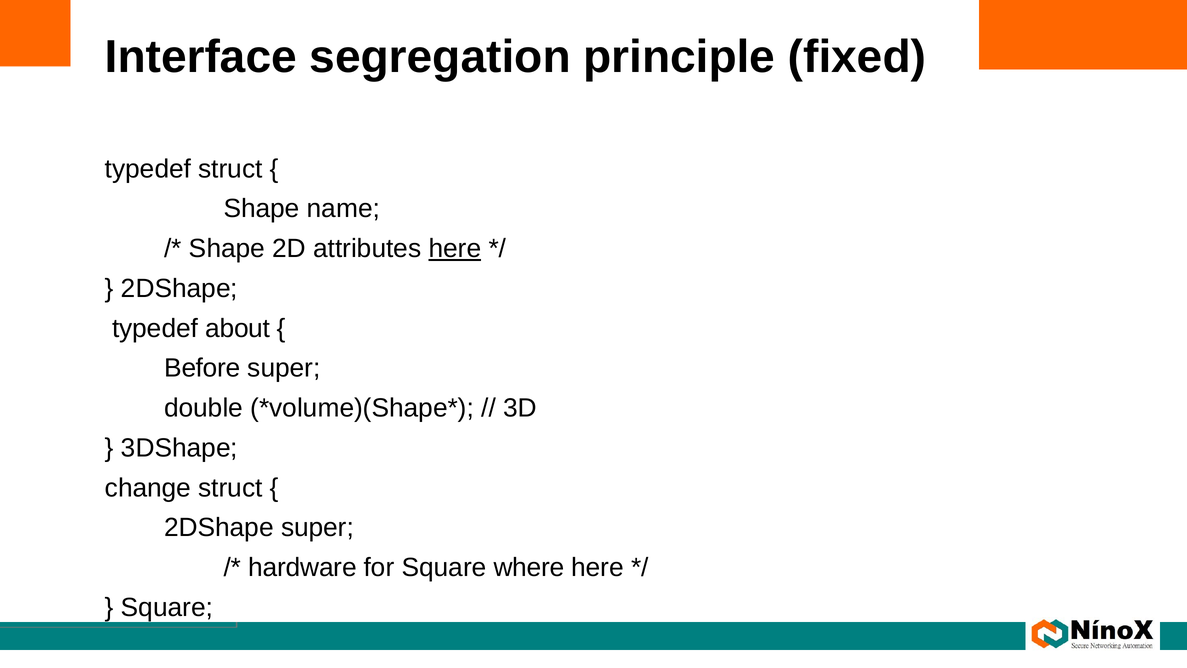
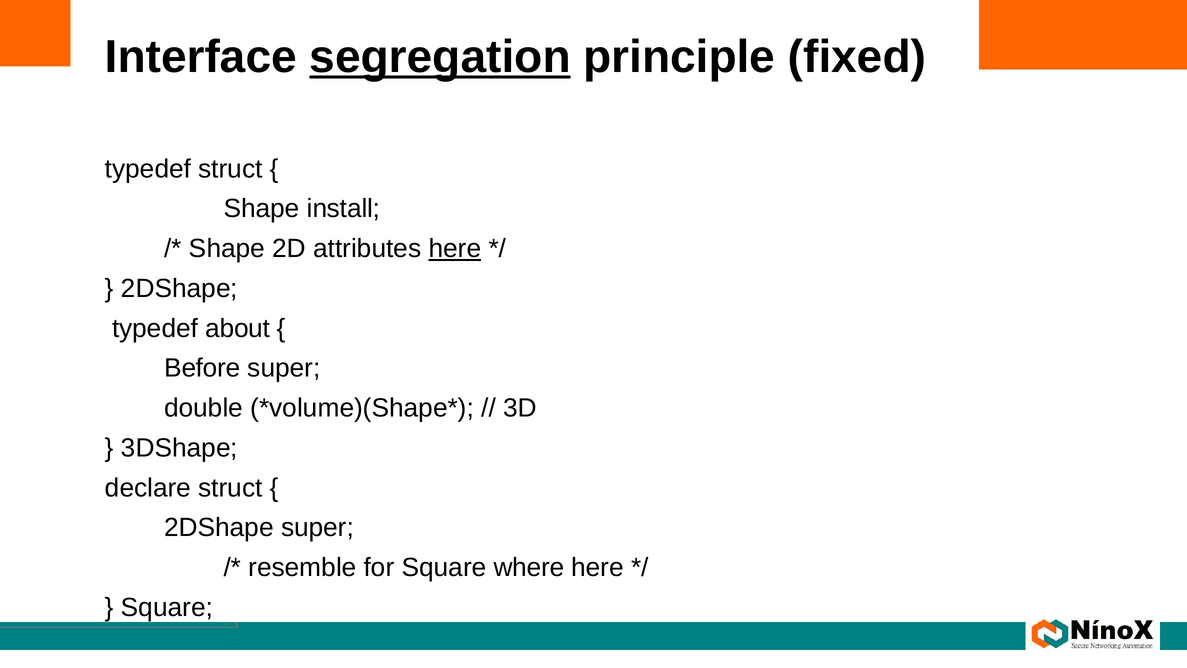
segregation underline: none -> present (440, 57)
name: name -> install (343, 209)
change: change -> declare (148, 488)
hardware: hardware -> resemble (302, 567)
